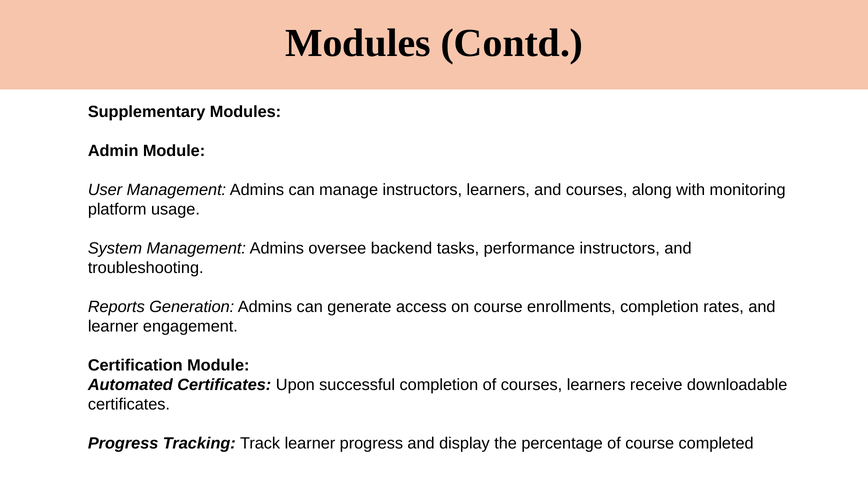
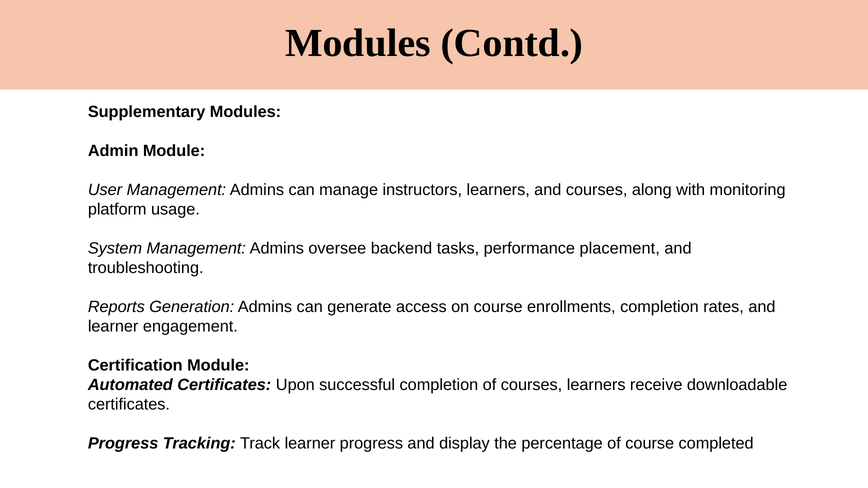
performance instructors: instructors -> placement (620, 248)
